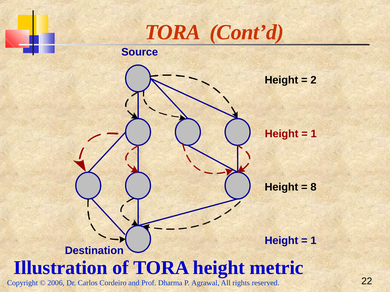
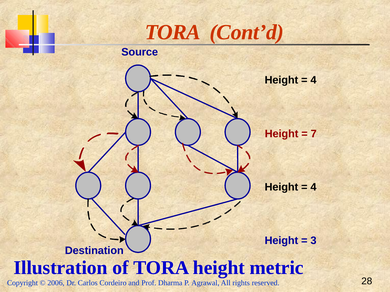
2: 2 -> 4 (313, 80)
1: 1 -> 7 (314, 134)
8: 8 -> 4 (313, 187)
1: 1 -> 3 (313, 241)
22: 22 -> 28 (367, 282)
